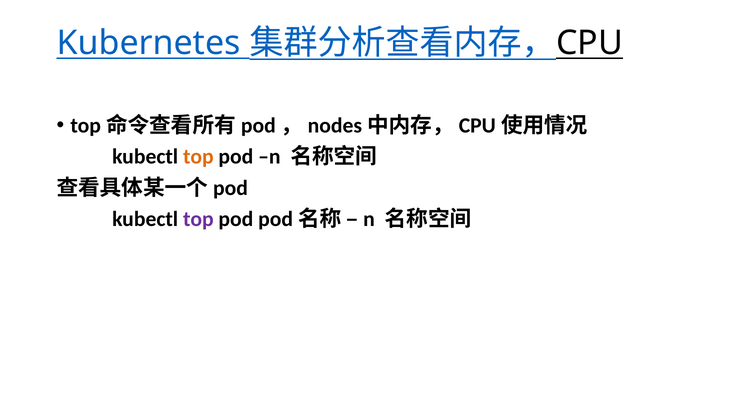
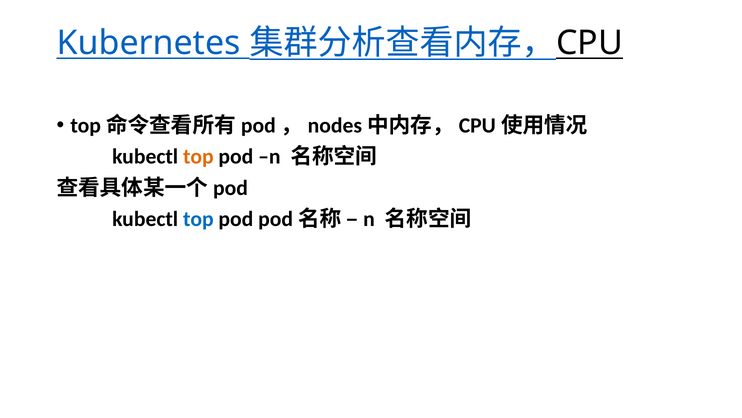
top colour: purple -> blue (198, 219)
